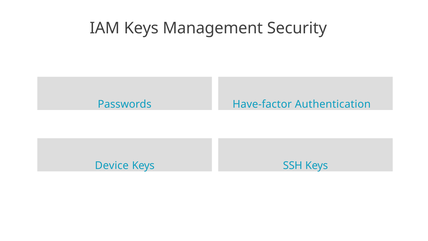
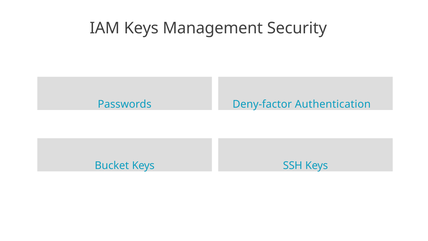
Have-factor: Have-factor -> Deny-factor (262, 104)
Device: Device -> Bucket (112, 166)
